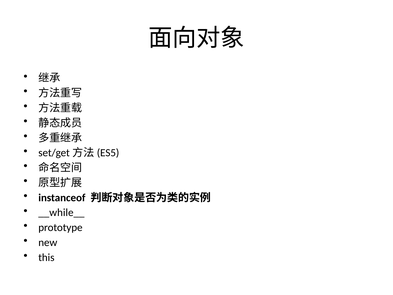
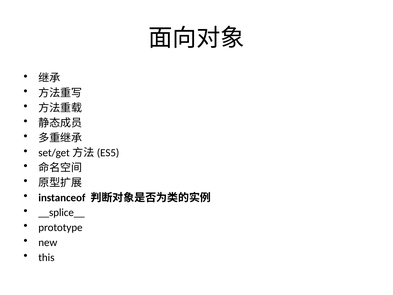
__while__: __while__ -> __splice__ (61, 212)
